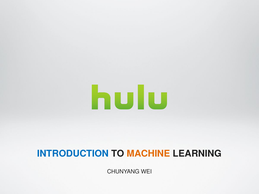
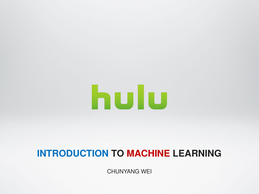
MACHINE colour: orange -> red (148, 154)
